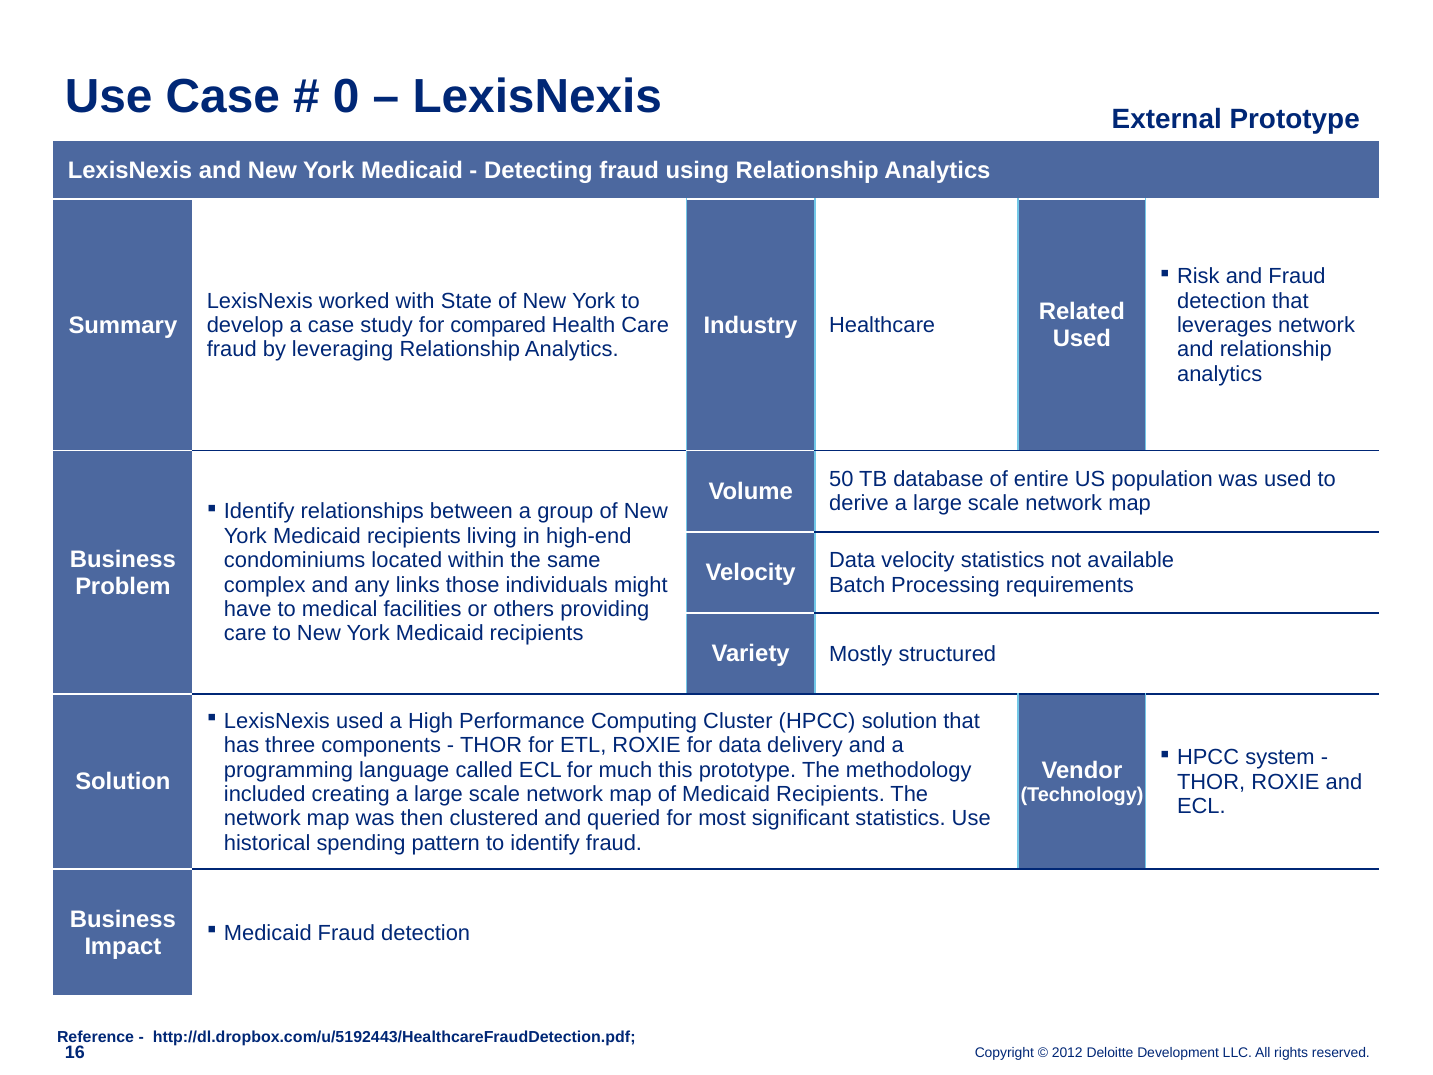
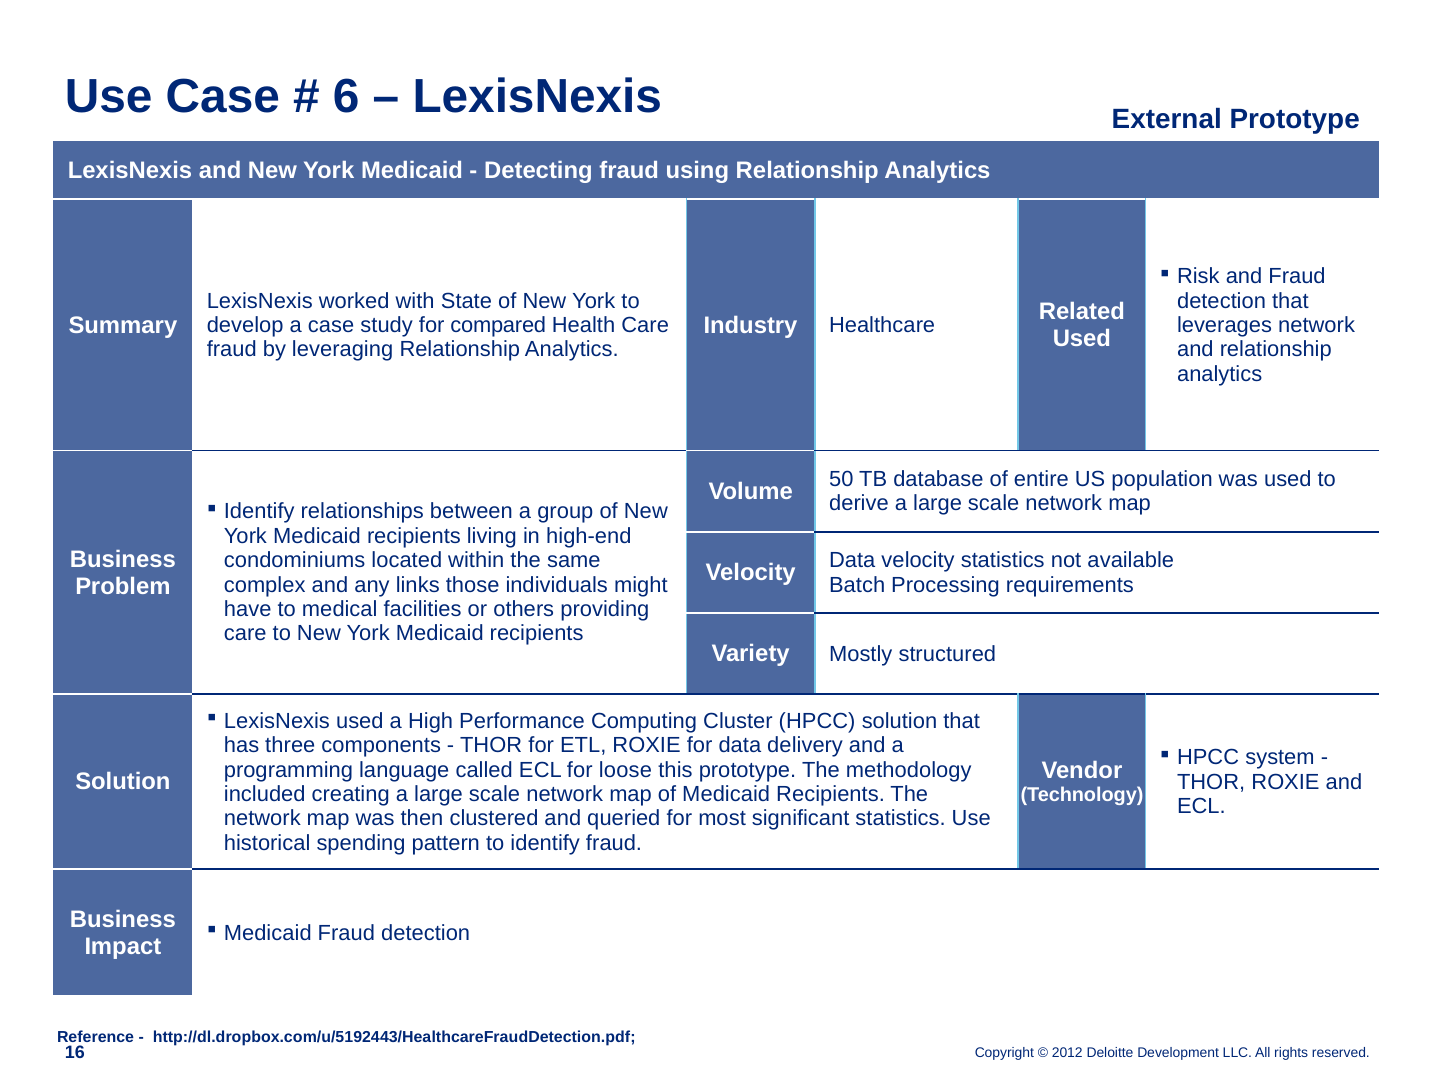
0: 0 -> 6 (346, 97)
much: much -> loose (625, 770)
